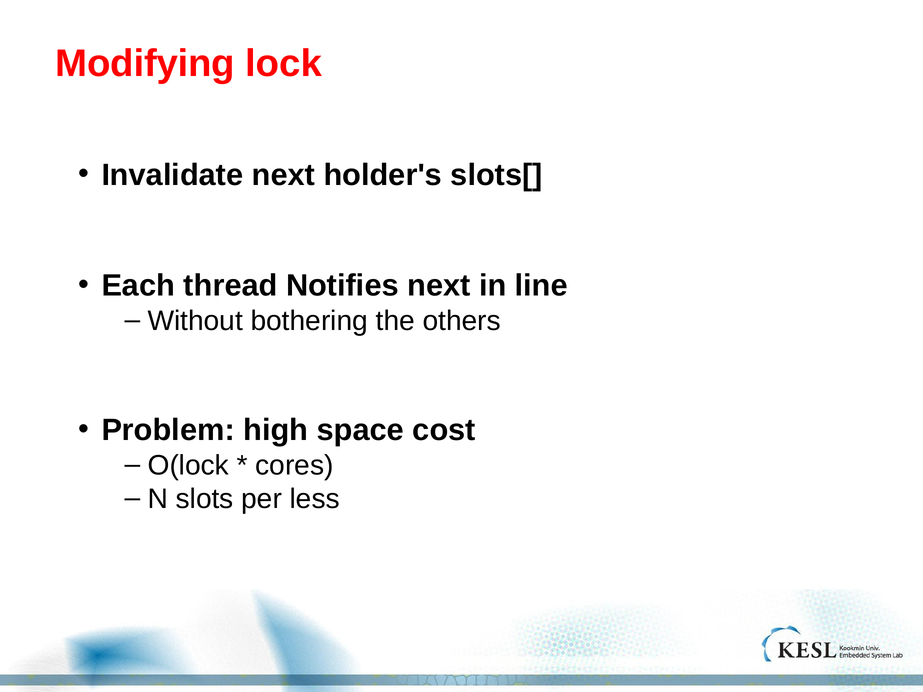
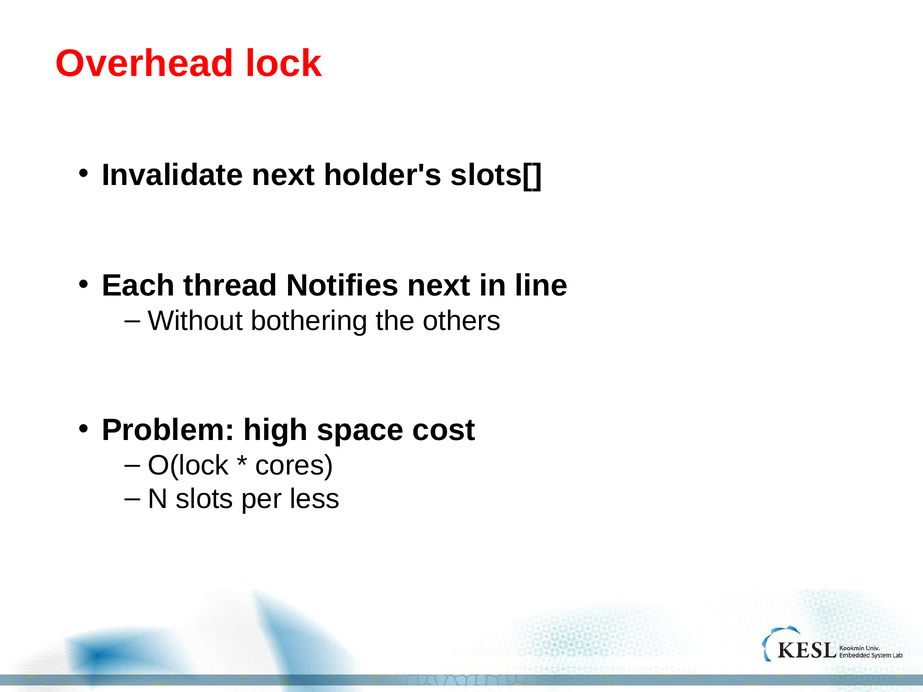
Modifying: Modifying -> Overhead (145, 63)
